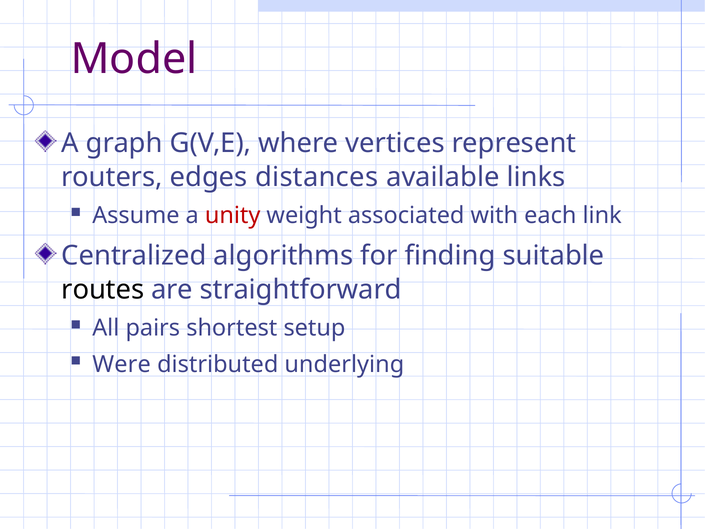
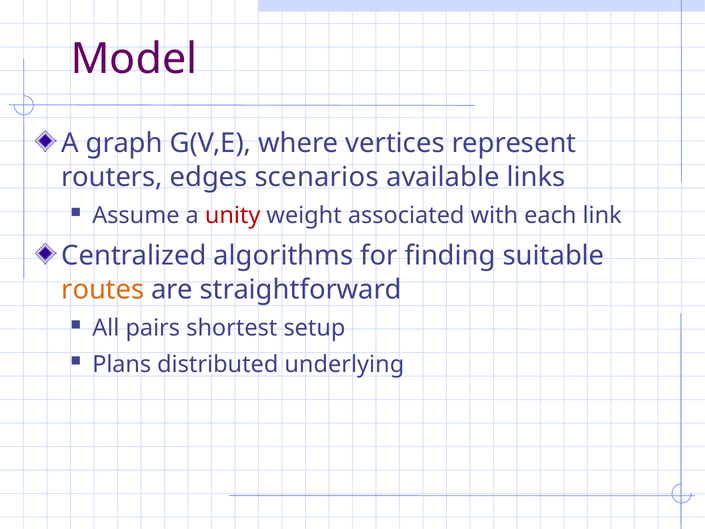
distances: distances -> scenarios (317, 177)
routes colour: black -> orange (103, 290)
Were: Were -> Plans (122, 364)
